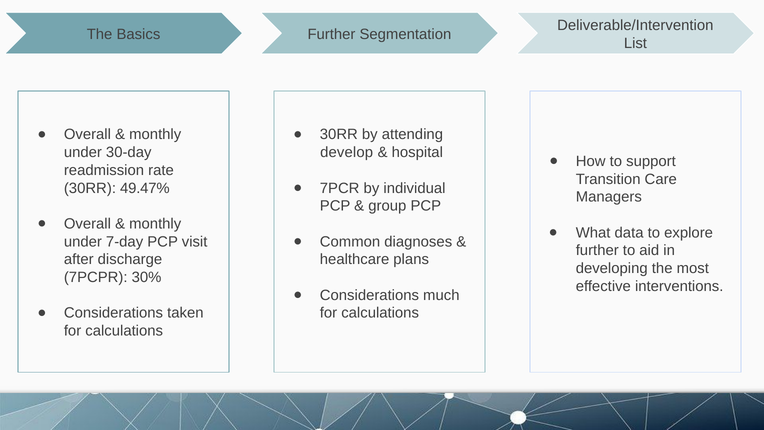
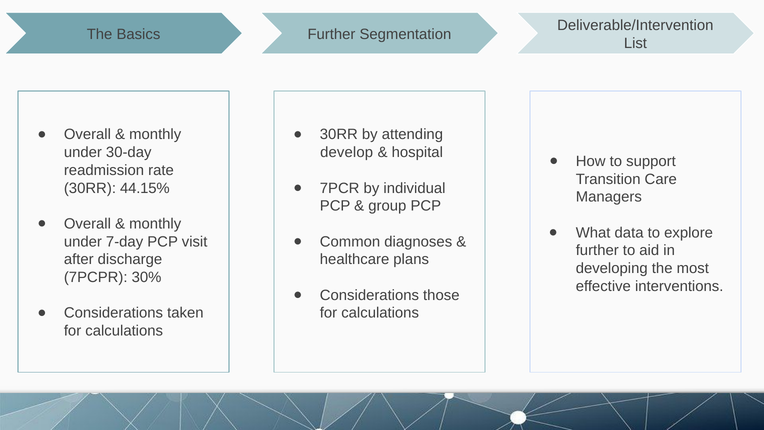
49.47%: 49.47% -> 44.15% (145, 188)
much: much -> those (441, 295)
